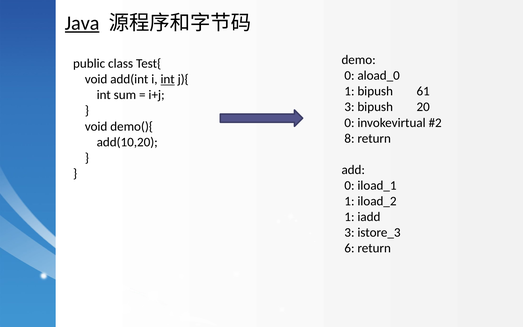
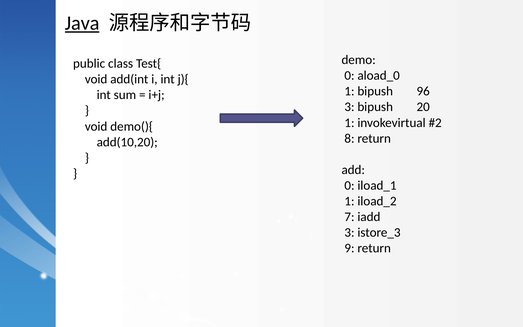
int underline: present -> none (168, 79)
61: 61 -> 96 (423, 91)
0: 0 -> 1 (349, 123)
1: 1 -> 7 (349, 217)
6: 6 -> 9 (349, 248)
